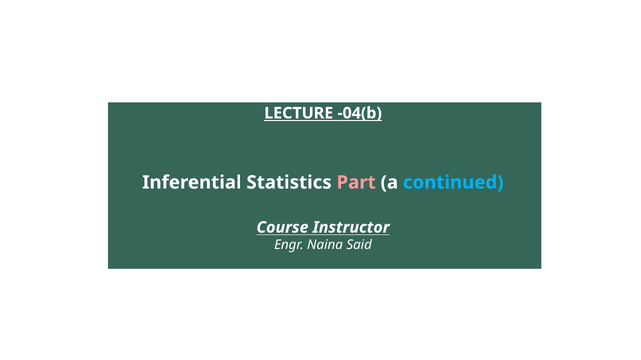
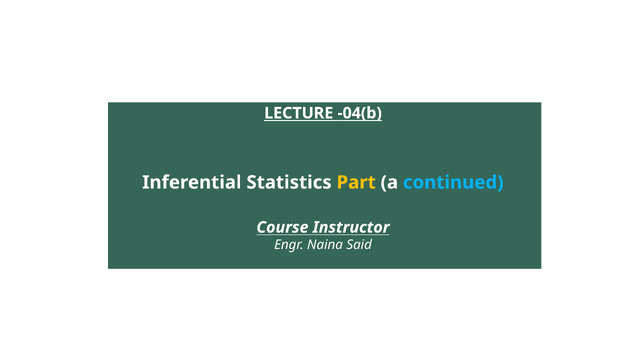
Part colour: pink -> yellow (356, 183)
